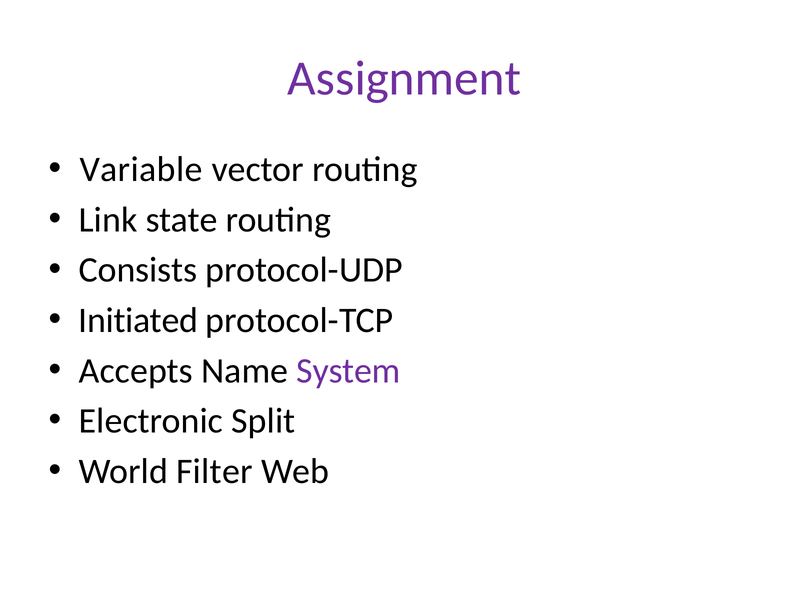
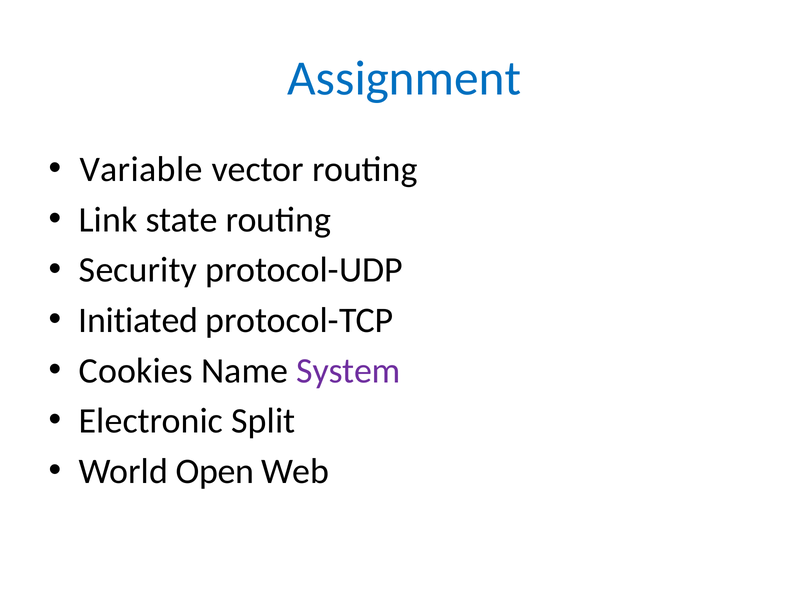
Assignment colour: purple -> blue (404, 78)
Consists: Consists -> Security (138, 270)
Accepts: Accepts -> Cookies (136, 371)
Filter: Filter -> Open (215, 472)
